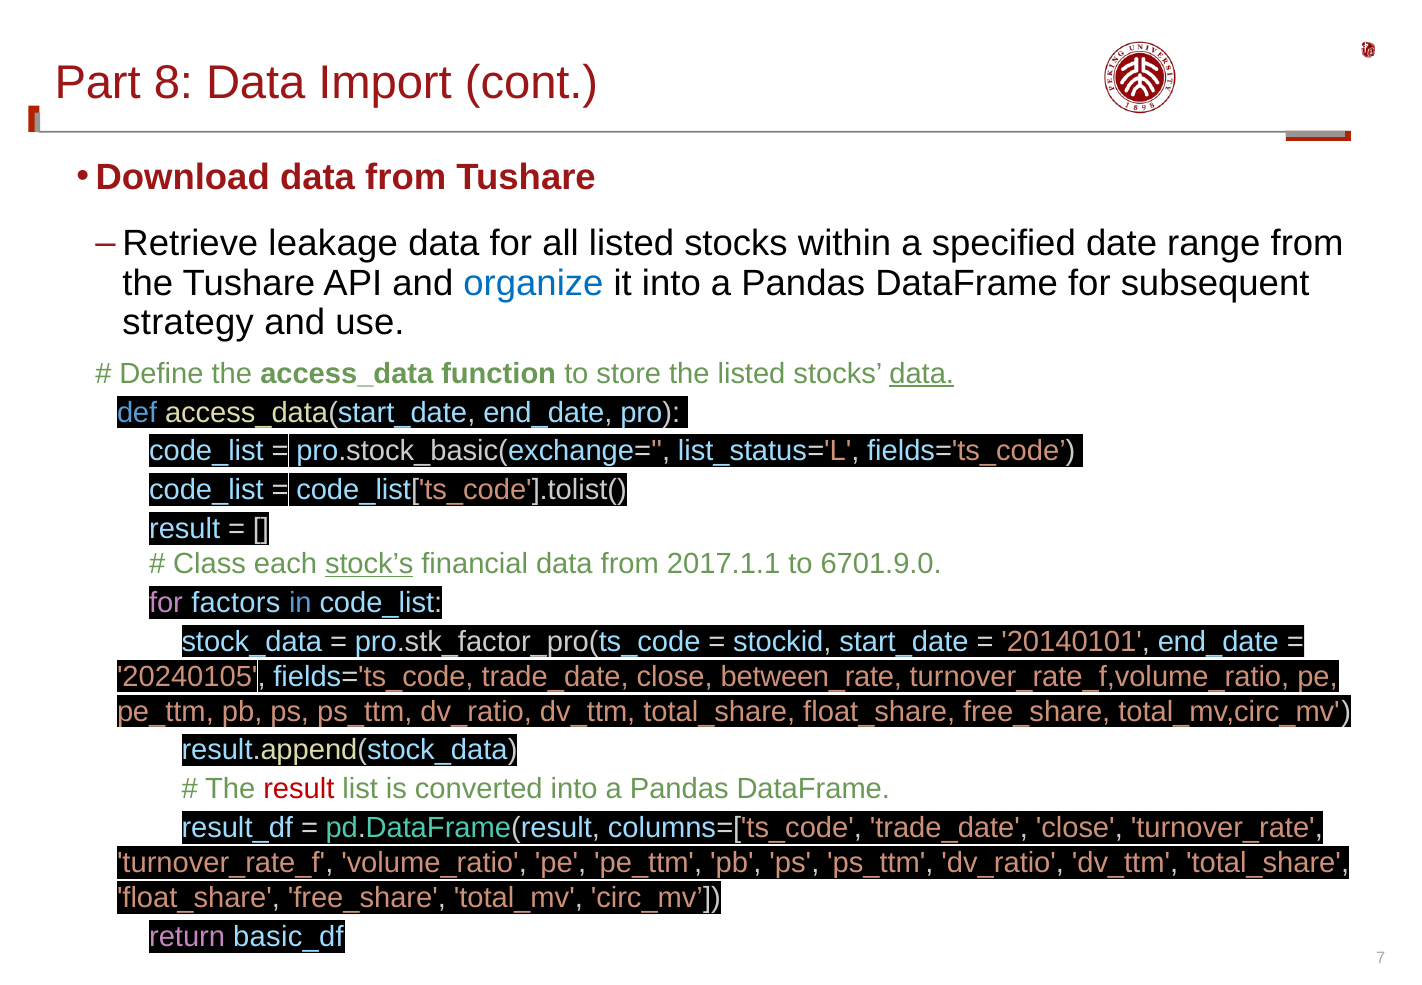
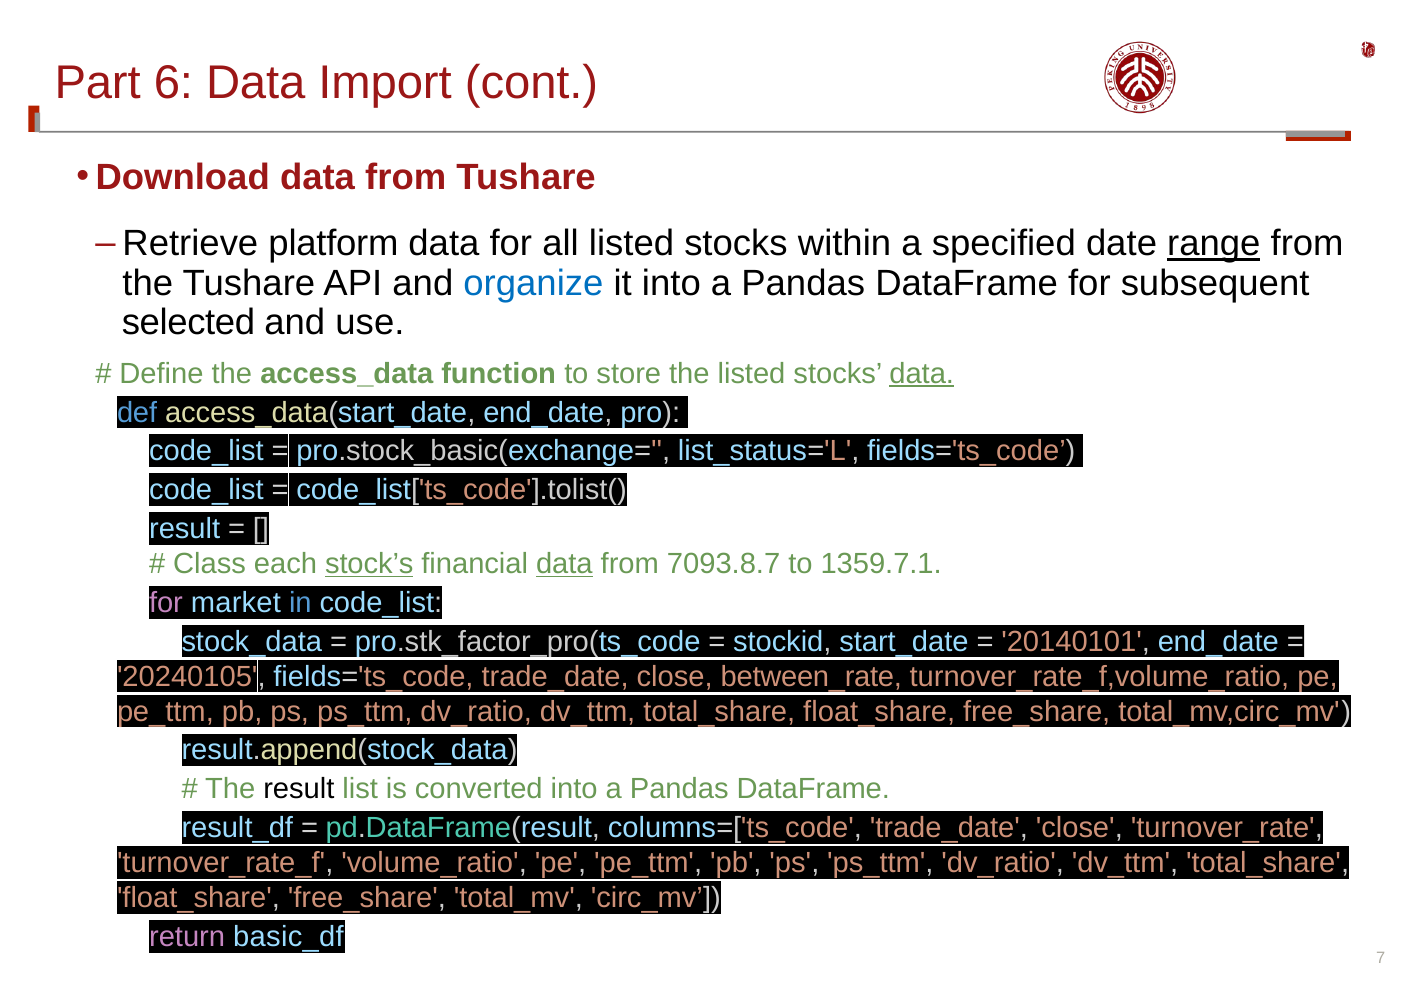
8: 8 -> 6 (173, 83)
leakage: leakage -> platform (333, 244)
range underline: none -> present (1214, 244)
strategy: strategy -> selected (189, 323)
data underline: none -> present (564, 564)
2017.1.1: 2017.1.1 -> 7093.8.7 (724, 564)
6701.9.0: 6701.9.0 -> 1359.7.1 (881, 564)
factors: factors -> market (236, 603)
result colour: red -> black (299, 789)
